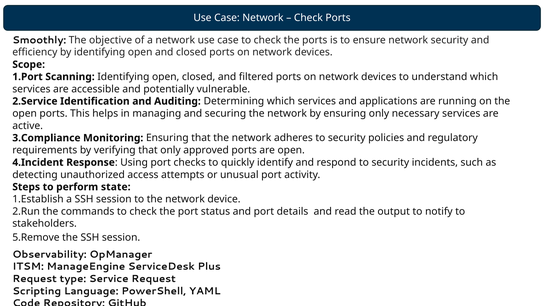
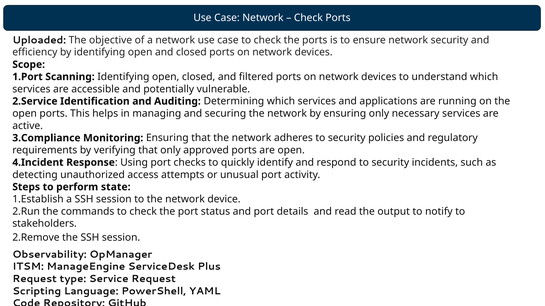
Smoothly: Smoothly -> Uploaded (39, 40)
5.Remove: 5.Remove -> 2.Remove (36, 238)
